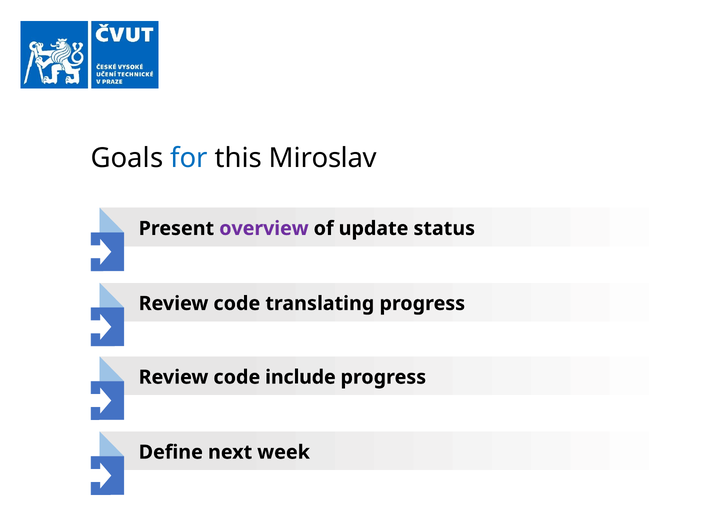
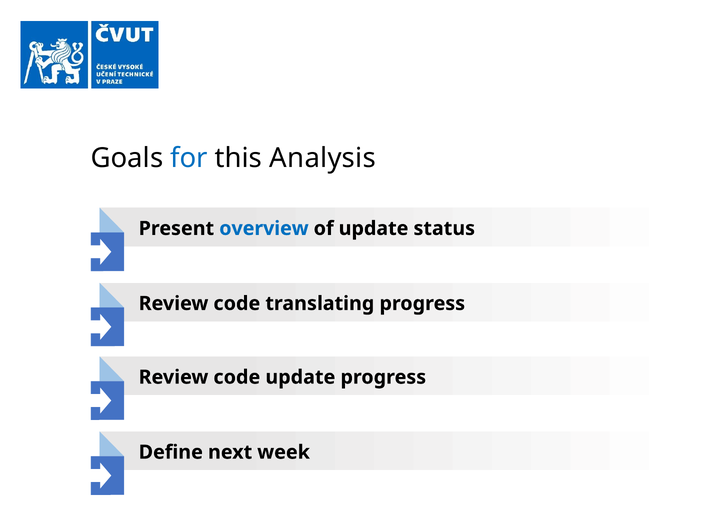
Miroslav: Miroslav -> Analysis (323, 158)
overview colour: purple -> blue (264, 228)
code include: include -> update (300, 377)
